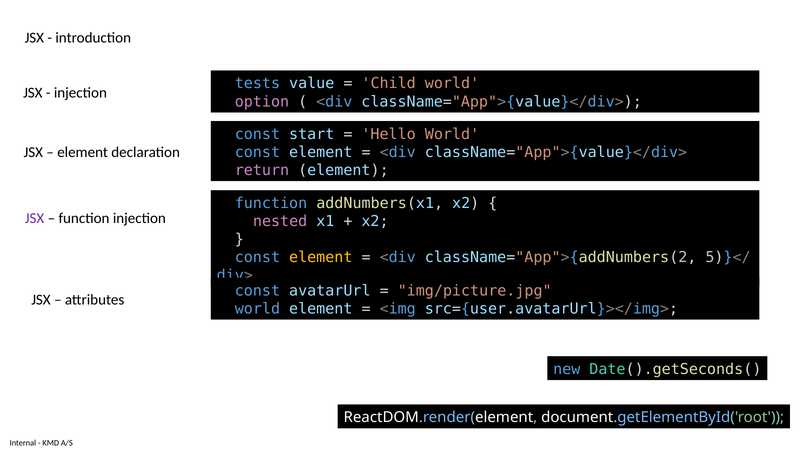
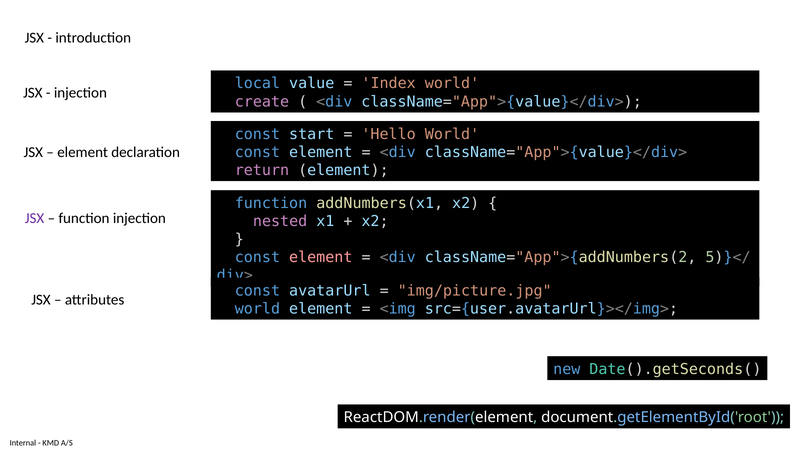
tests: tests -> local (257, 84)
Child: Child -> Index (389, 84)
option: option -> create (262, 102)
element colour: yellow -> pink (321, 258)
